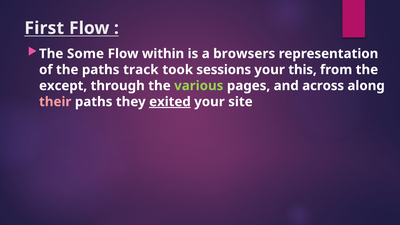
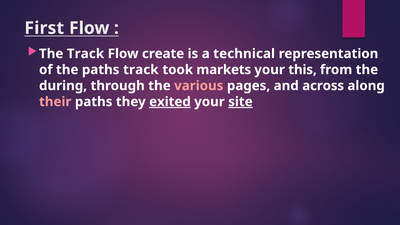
The Some: Some -> Track (85, 54)
within: within -> create (163, 54)
browsers: browsers -> technical (244, 54)
sessions: sessions -> markets (224, 70)
except: except -> during (63, 86)
various colour: light green -> pink (199, 86)
site underline: none -> present (240, 102)
